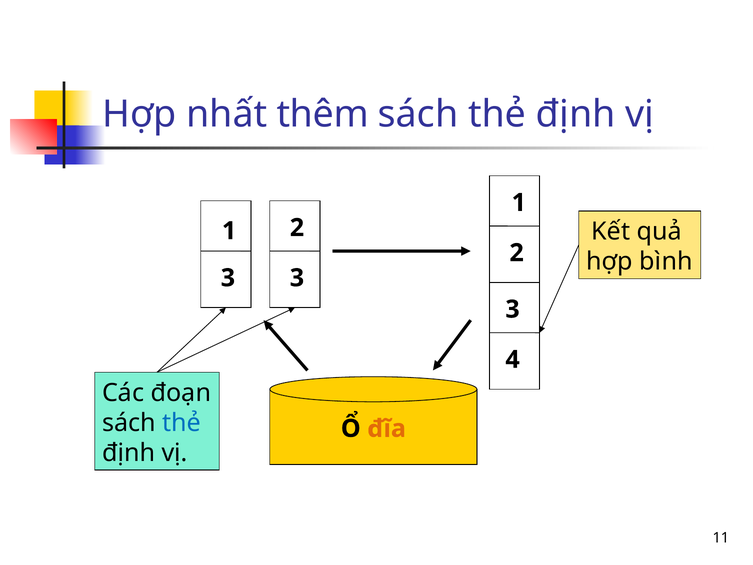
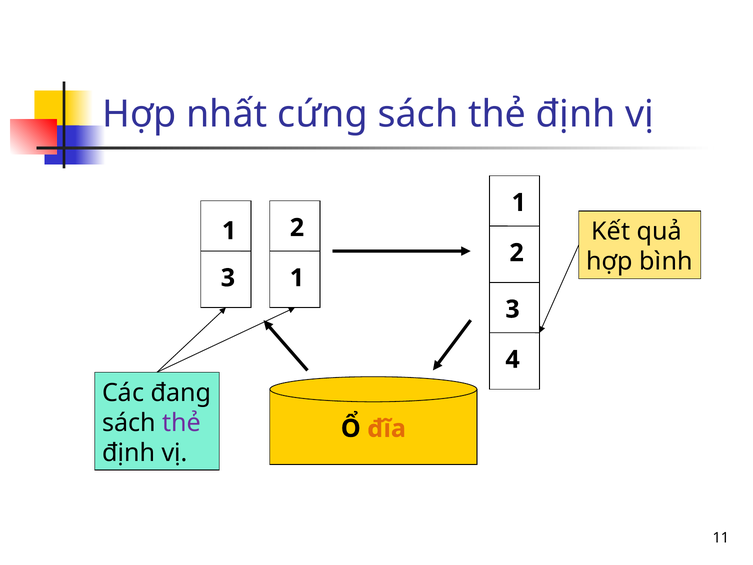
thêm: thêm -> cứng (323, 114)
3 3: 3 -> 1 (297, 278)
đoạn: đoạn -> đang (181, 393)
thẻ colour: blue -> purple (182, 423)
